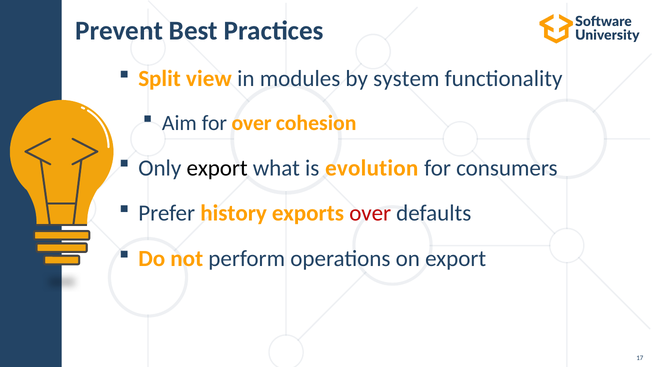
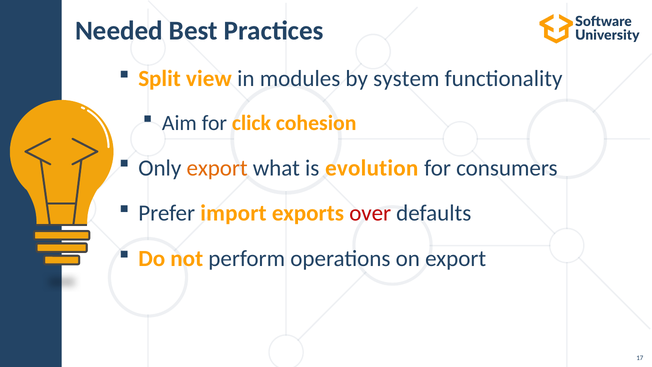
Prevent: Prevent -> Needed (119, 31)
for over: over -> click (251, 123)
export colour: black -> orange (217, 168)
history: history -> import (233, 213)
